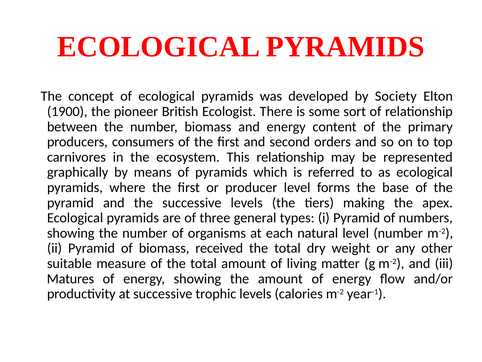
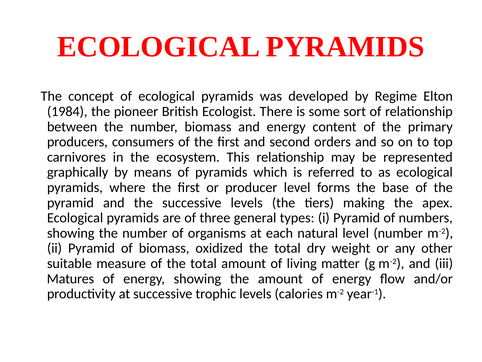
Society: Society -> Regime (396, 96)
1900: 1900 -> 1984 (67, 111)
received: received -> oxidized (219, 248)
